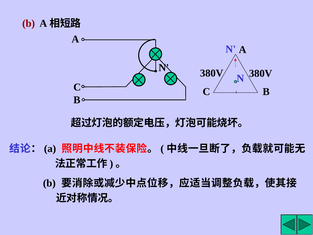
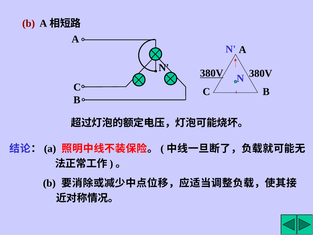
380V underline: none -> present (212, 73)
